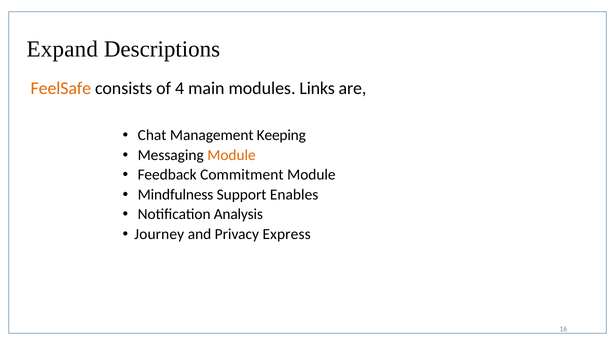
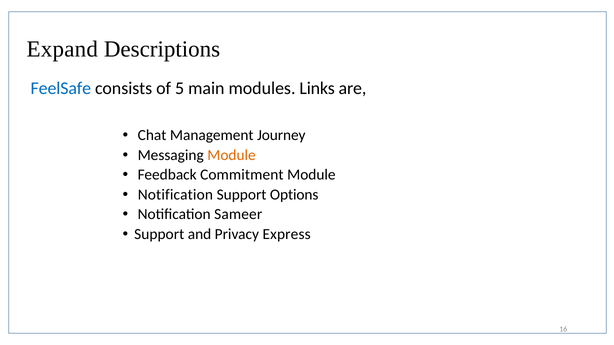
FeelSafe colour: orange -> blue (61, 89)
4: 4 -> 5 (180, 89)
Keeping: Keeping -> Journey (281, 136)
Mindfulness: Mindfulness -> Notification (175, 195)
Enables: Enables -> Options (294, 195)
Analysis: Analysis -> Sameer (238, 215)
Journey: Journey -> Support (159, 234)
